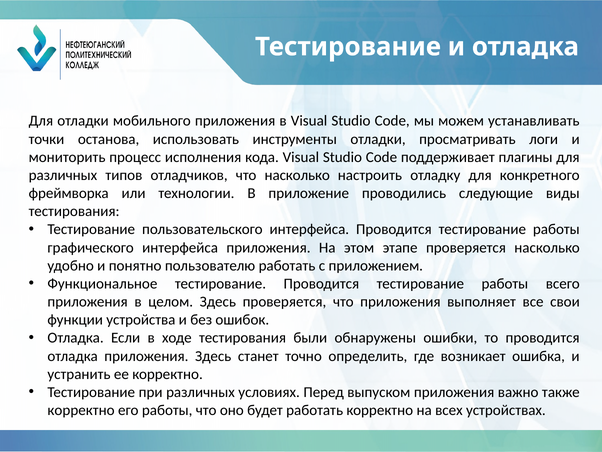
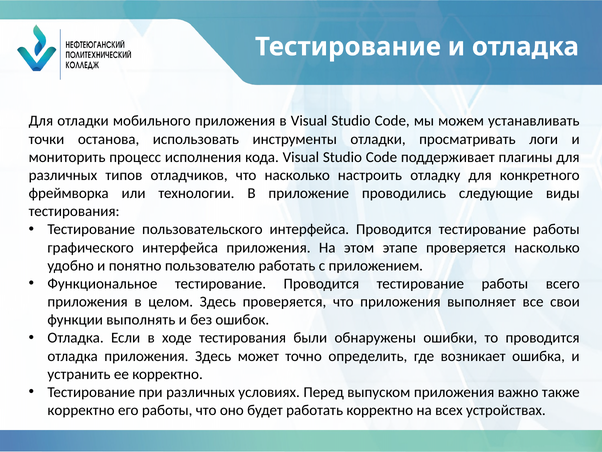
устройства: устройства -> выполнять (141, 320)
станет: станет -> может (258, 356)
